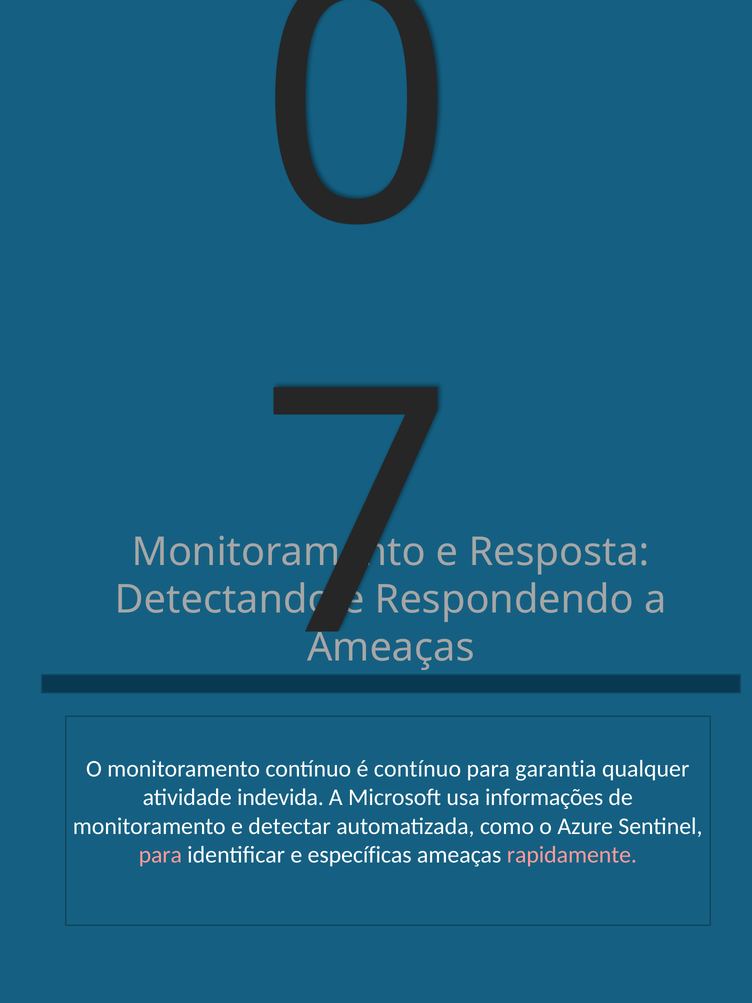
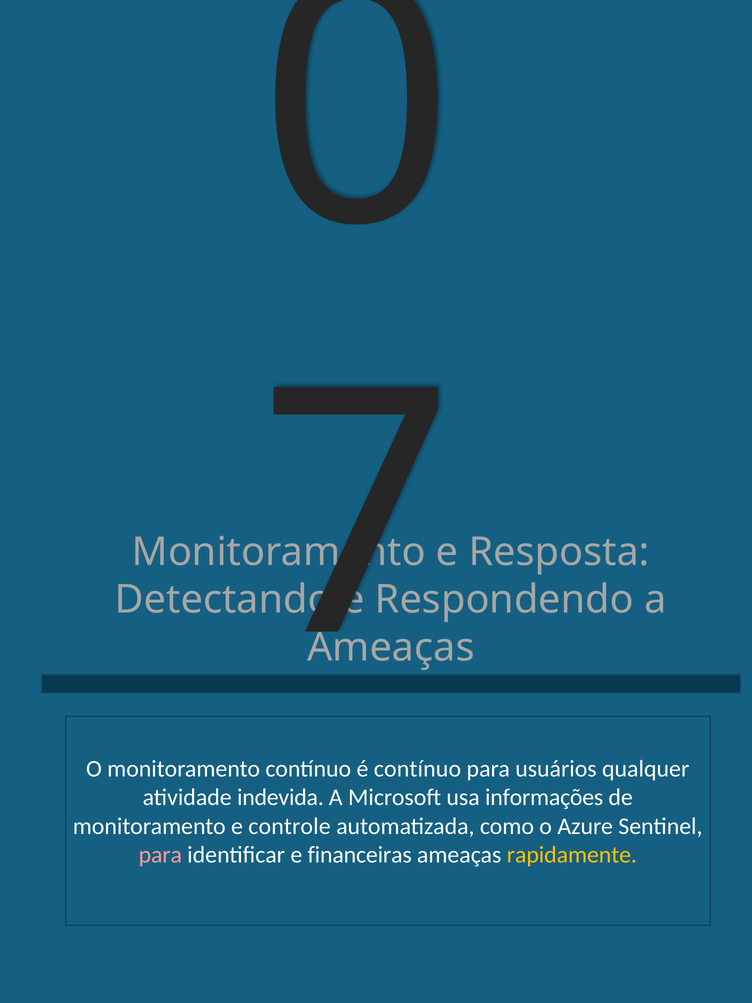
garantia: garantia -> usuários (556, 769)
detectar: detectar -> controle (290, 826)
específicas: específicas -> financeiras (360, 855)
rapidamente colour: pink -> yellow (572, 855)
